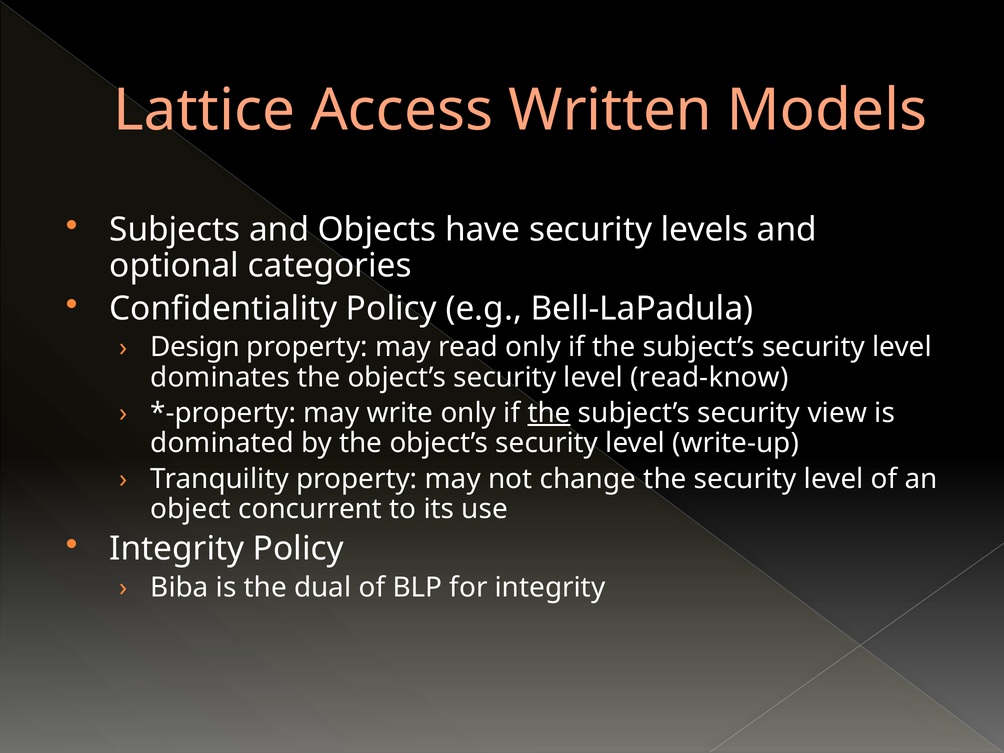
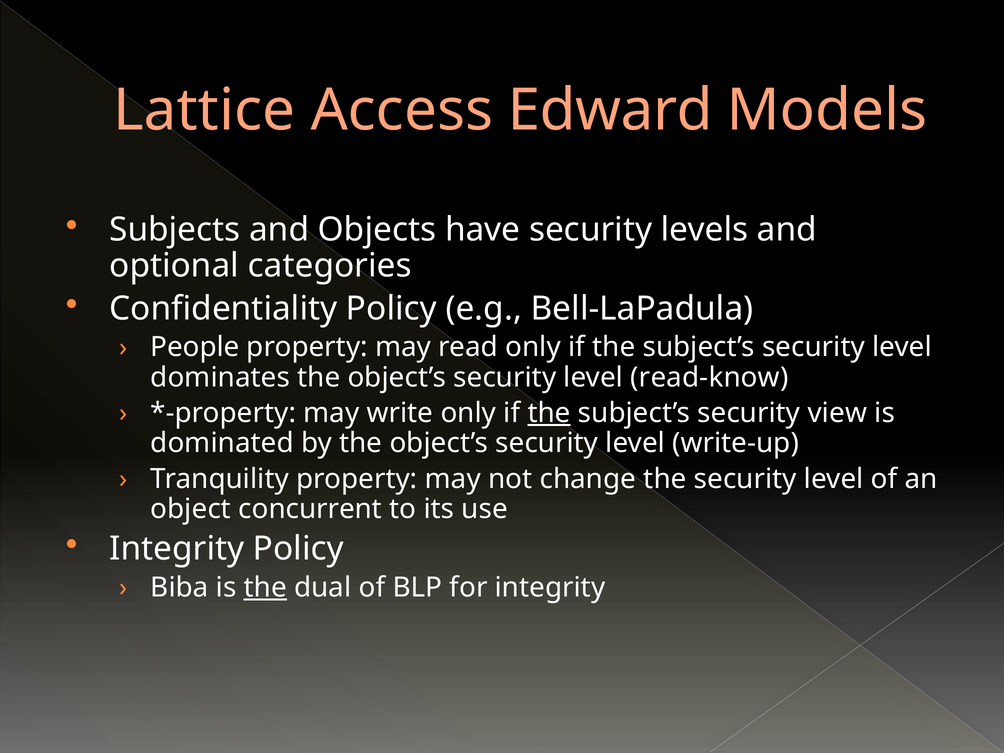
Written: Written -> Edward (610, 110)
Design: Design -> People (195, 347)
the underline: none -> present (265, 587)
